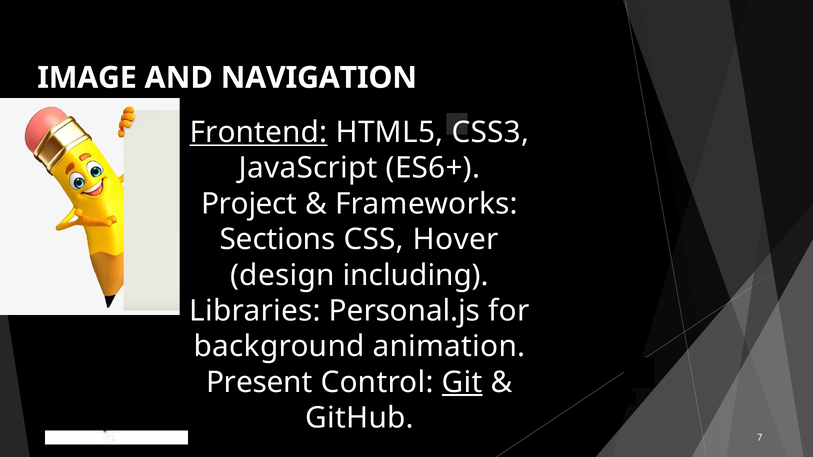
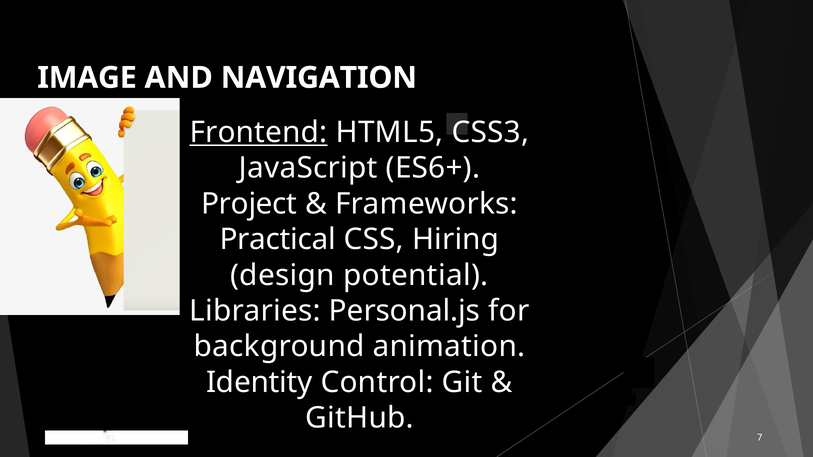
Sections: Sections -> Practical (278, 240)
Hover: Hover -> Hiring (456, 240)
including: including -> potential (416, 275)
Present: Present -> Identity (259, 383)
Git underline: present -> none (462, 383)
